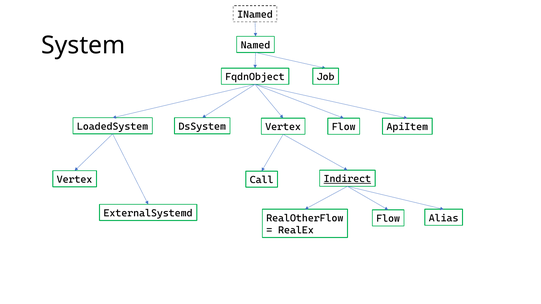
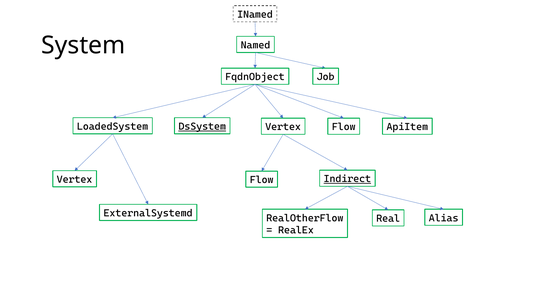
DsSystem underline: none -> present (202, 127)
Call: Call -> Flow (262, 180)
Flow: Flow -> Real (388, 219)
